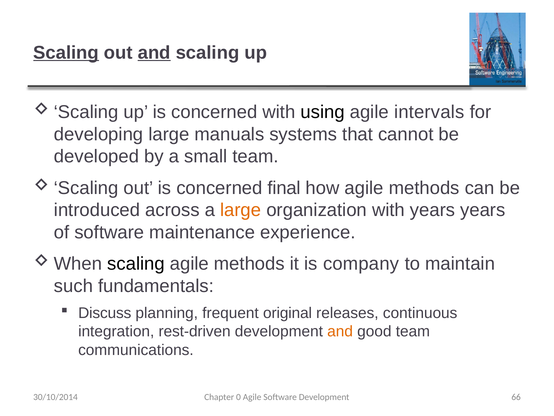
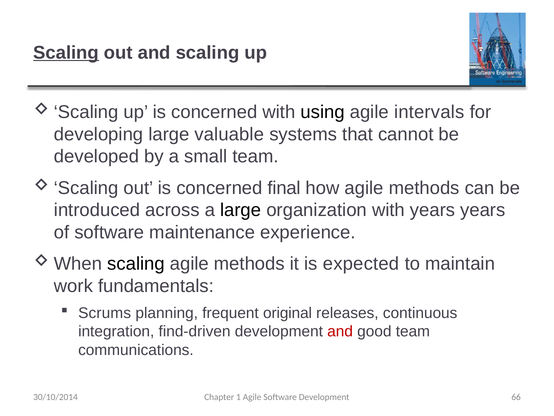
and underline: present -> none (154, 53)
manuals: manuals -> valuable (229, 134)
large colour: orange -> black (241, 210)
company: company -> expected (361, 264)
such: such -> work (73, 286)
Discuss: Discuss -> Scrums (105, 313)
rest-driven: rest-driven -> find-driven (195, 331)
and colour: orange -> red (340, 331)
0: 0 -> 1 (238, 397)
